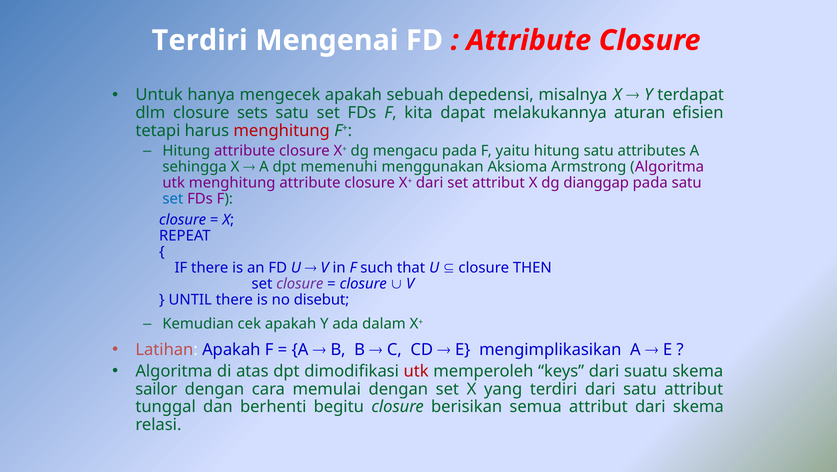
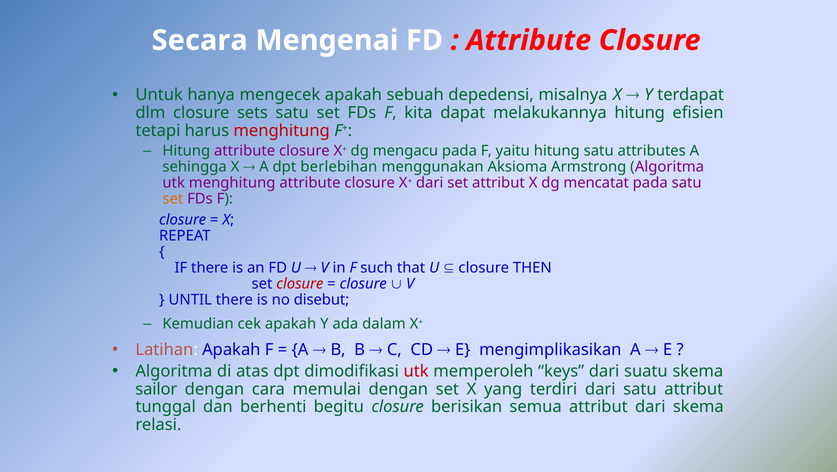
Terdiri: Terdiri -> Secara (200, 40)
melakukannya aturan: aturan -> hitung (640, 113)
memenuhi: memenuhi -> berlebihan (339, 167)
dianggap: dianggap -> mencatat (596, 183)
set colour: blue -> orange (173, 199)
closure colour: purple -> red (300, 284)
